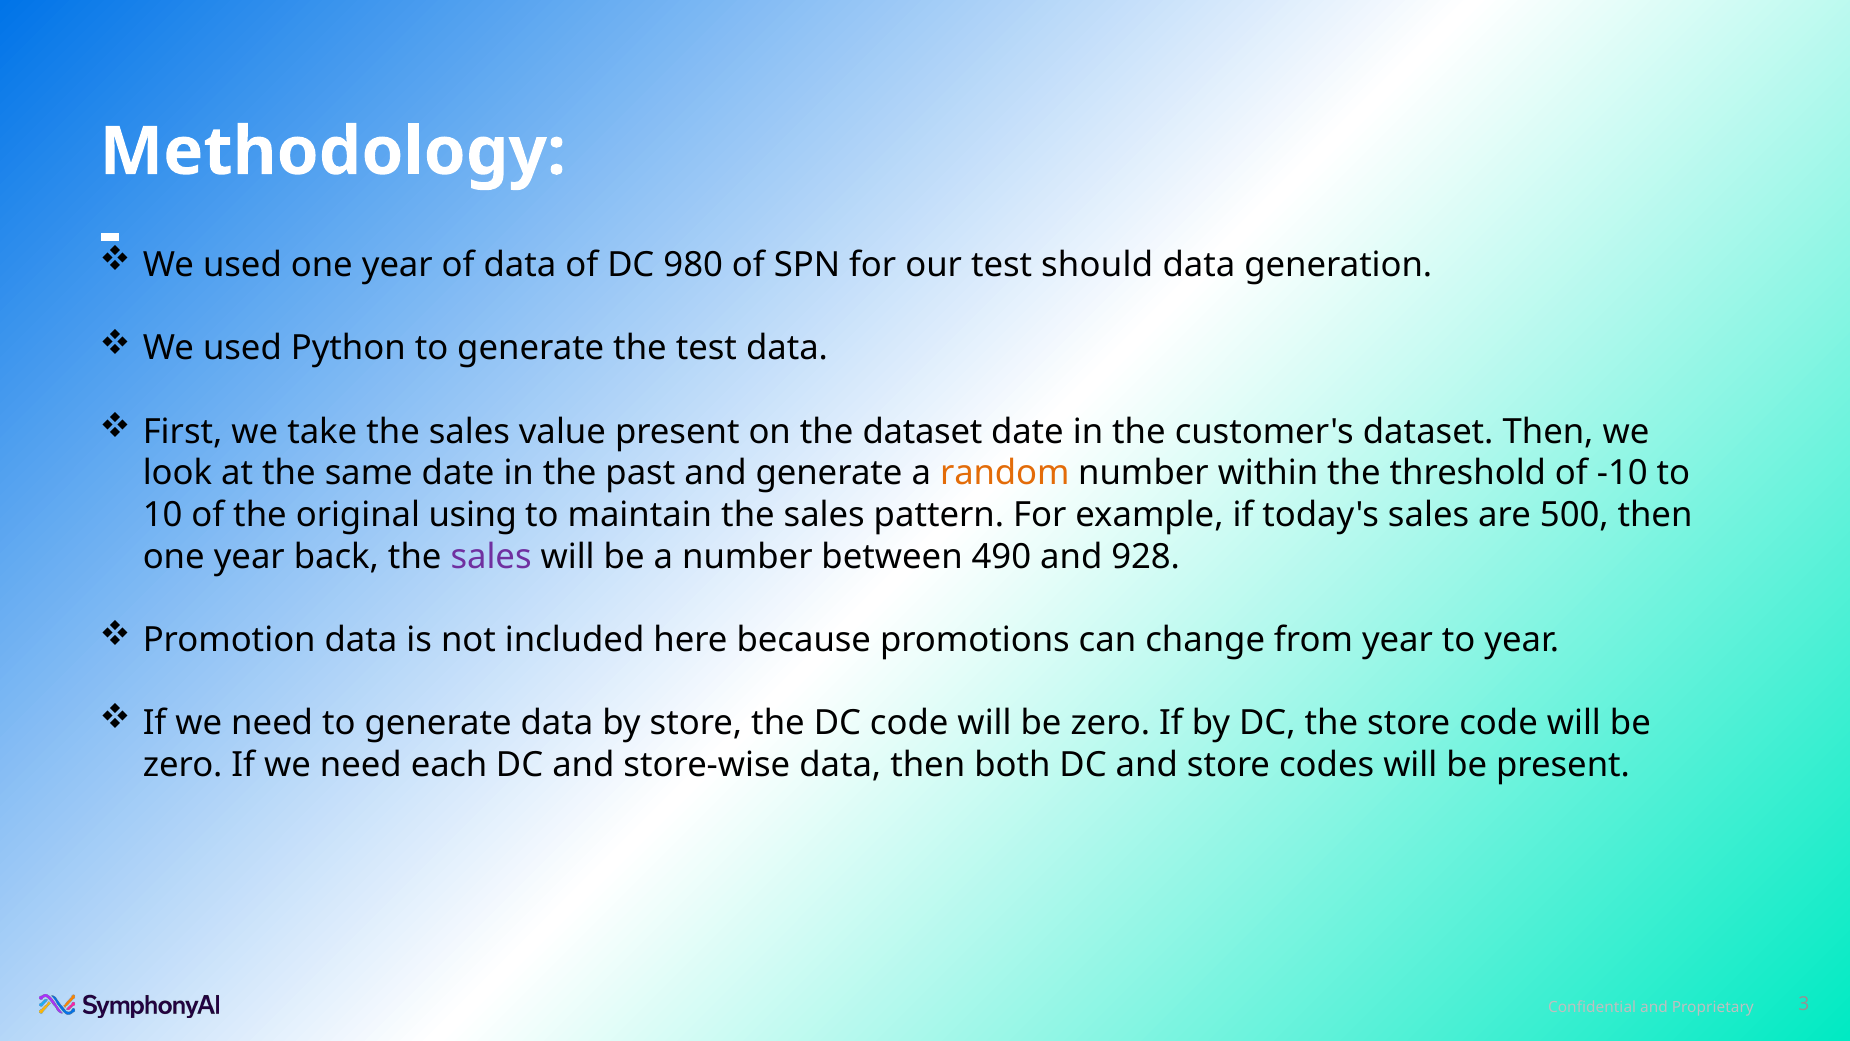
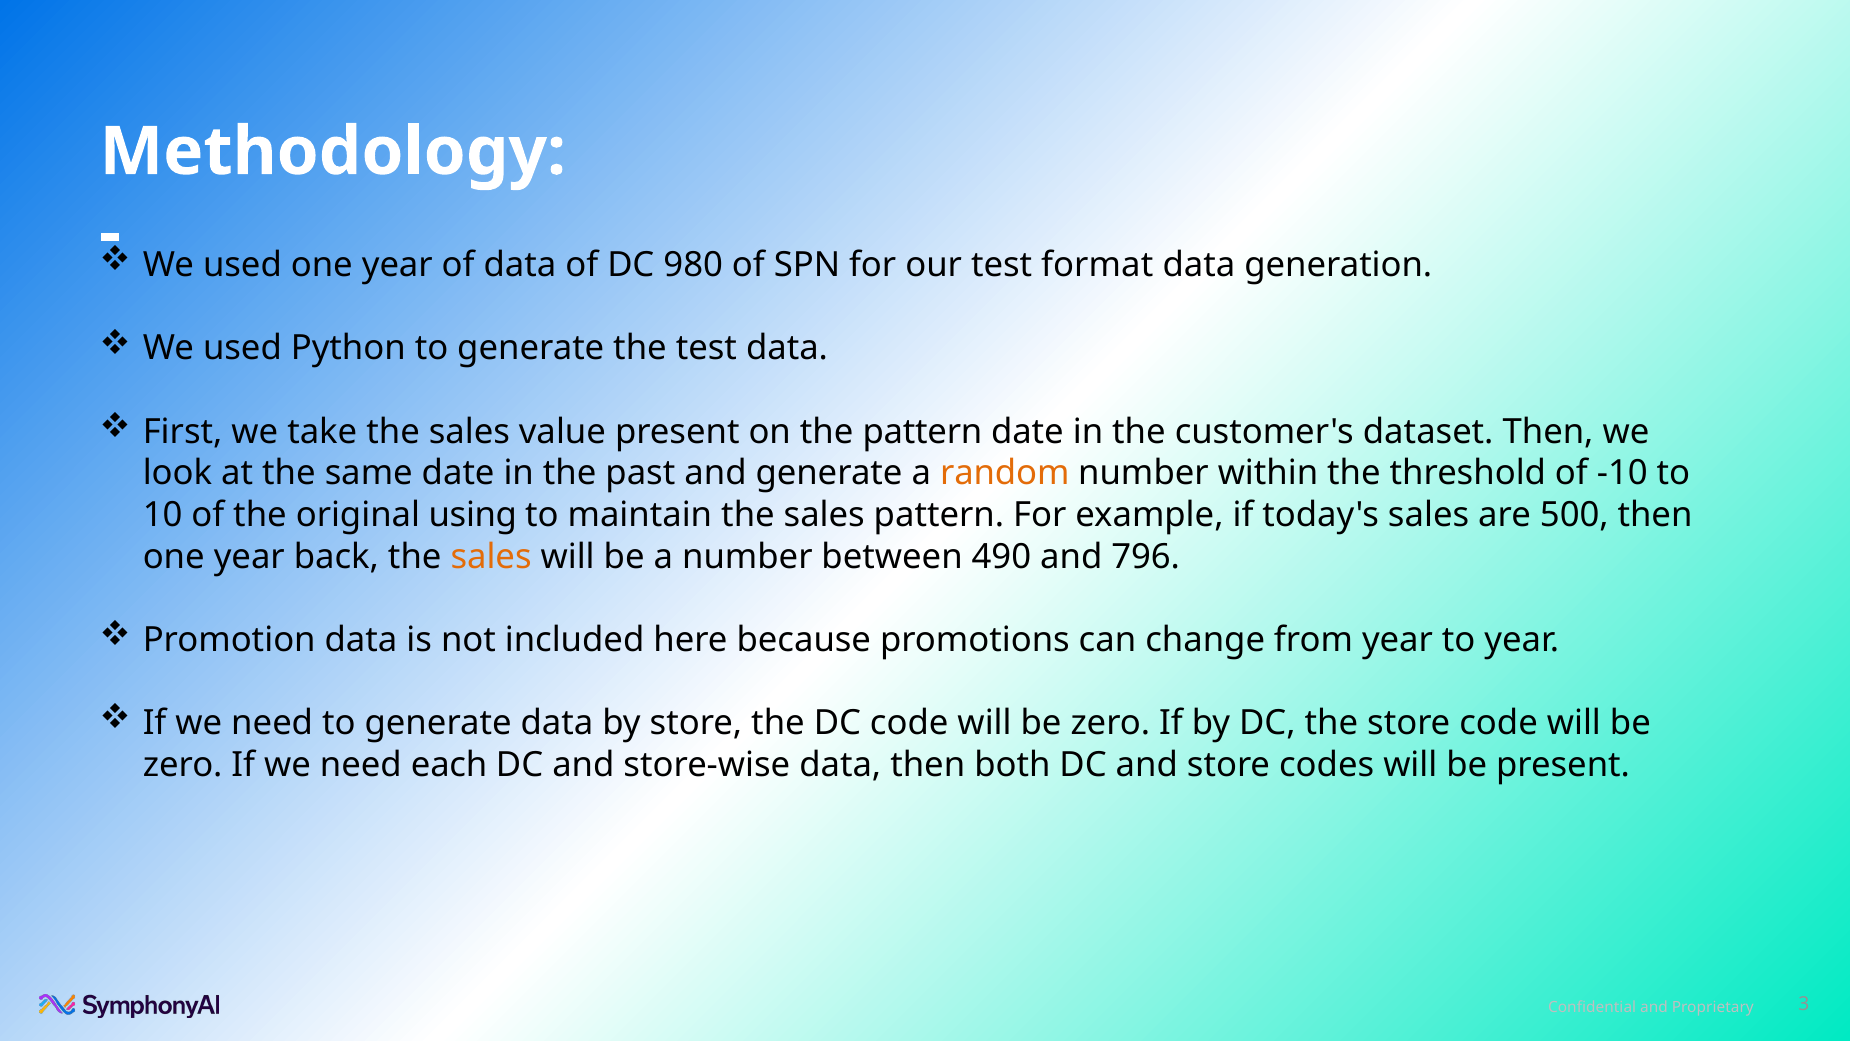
should: should -> format (1097, 265)
the dataset: dataset -> pattern (922, 432)
sales colour: purple -> orange (491, 556)
928: 928 -> 796 (1146, 556)
